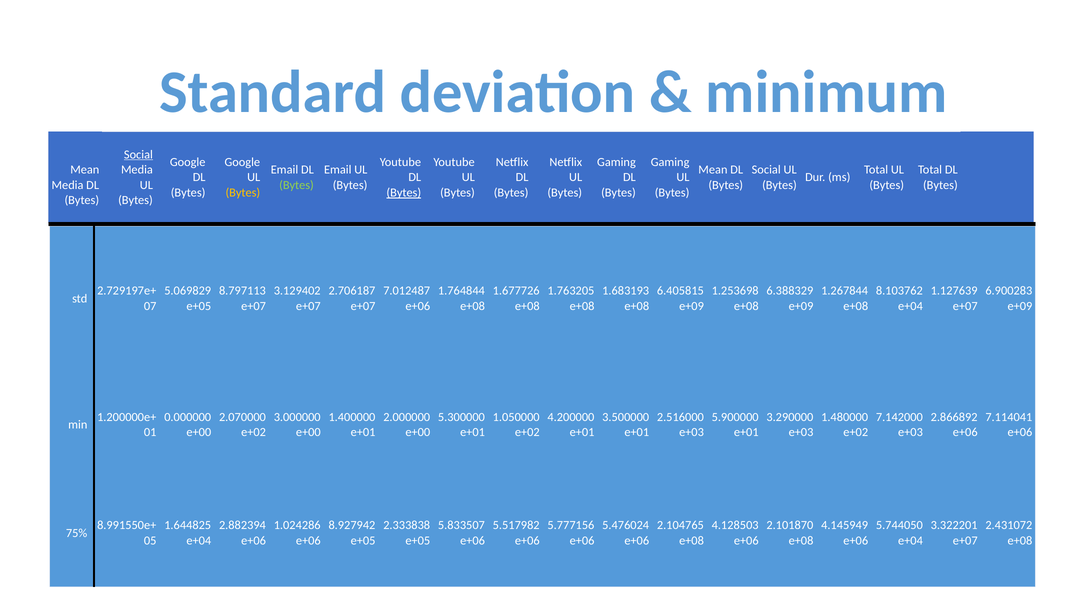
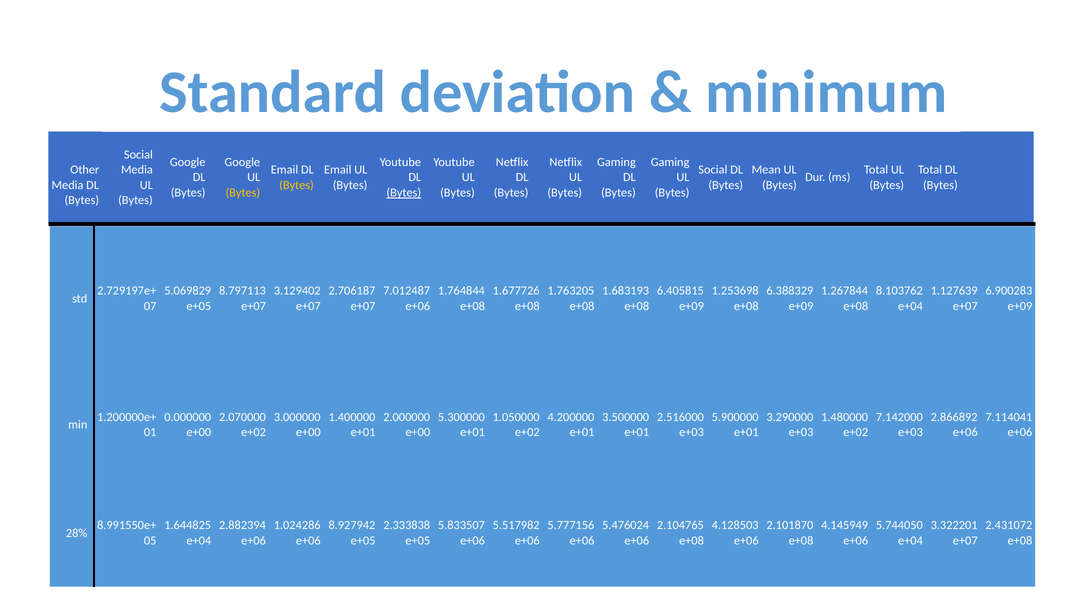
Social underline: present -> none (138, 155)
Mean: Mean -> Other (85, 170)
Mean: Mean -> Social (713, 170)
Social: Social -> Mean (766, 170)
Bytes colour: light green -> yellow (296, 185)
75%: 75% -> 28% (77, 533)
